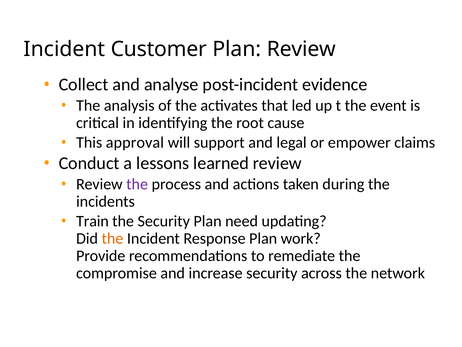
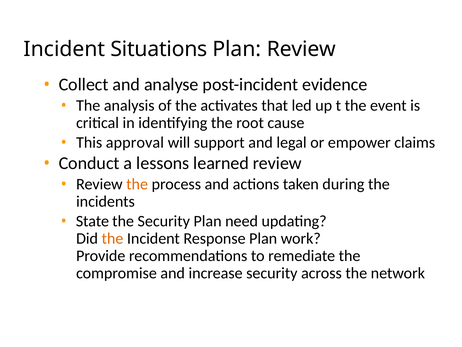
Customer: Customer -> Situations (159, 49)
the colour: purple -> orange (137, 184)
Train: Train -> State (92, 221)
